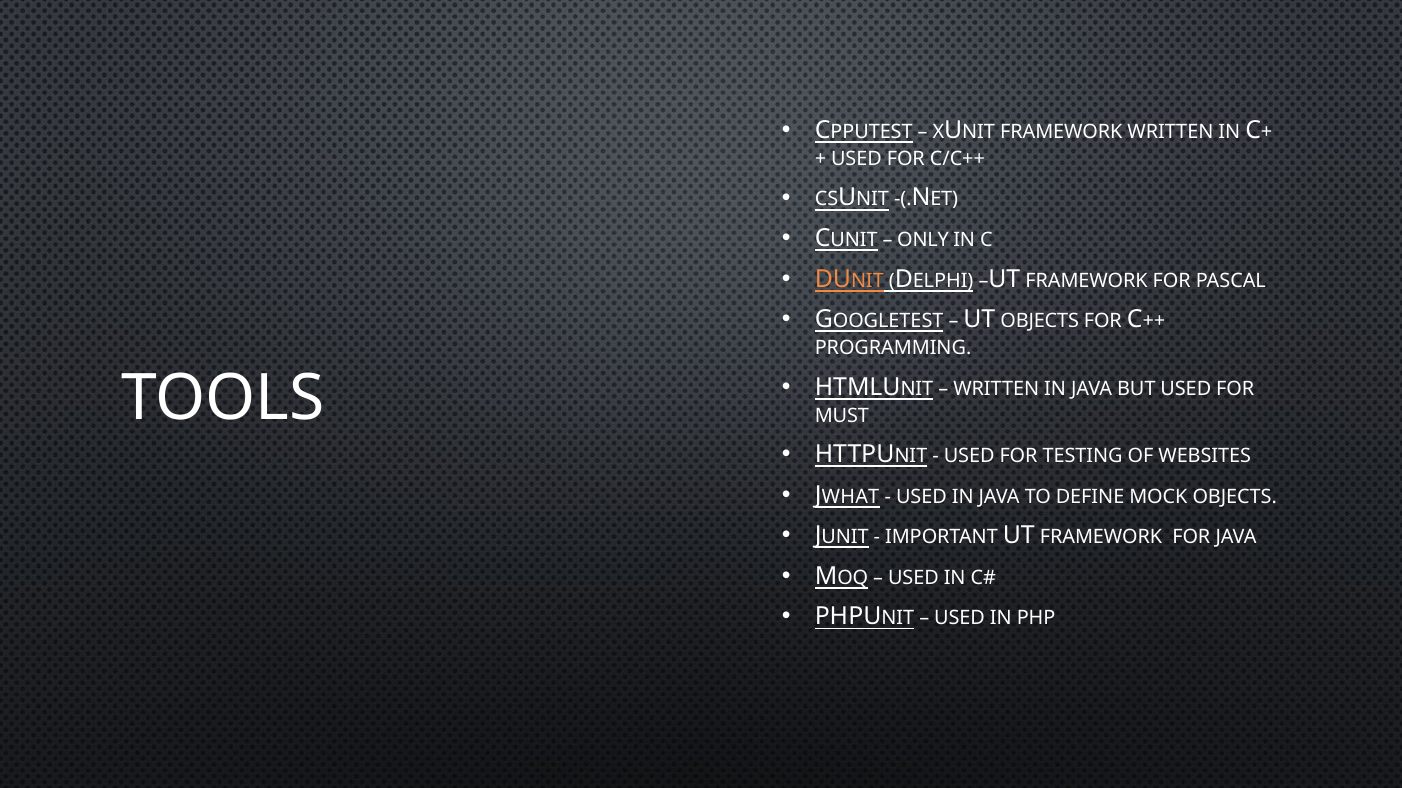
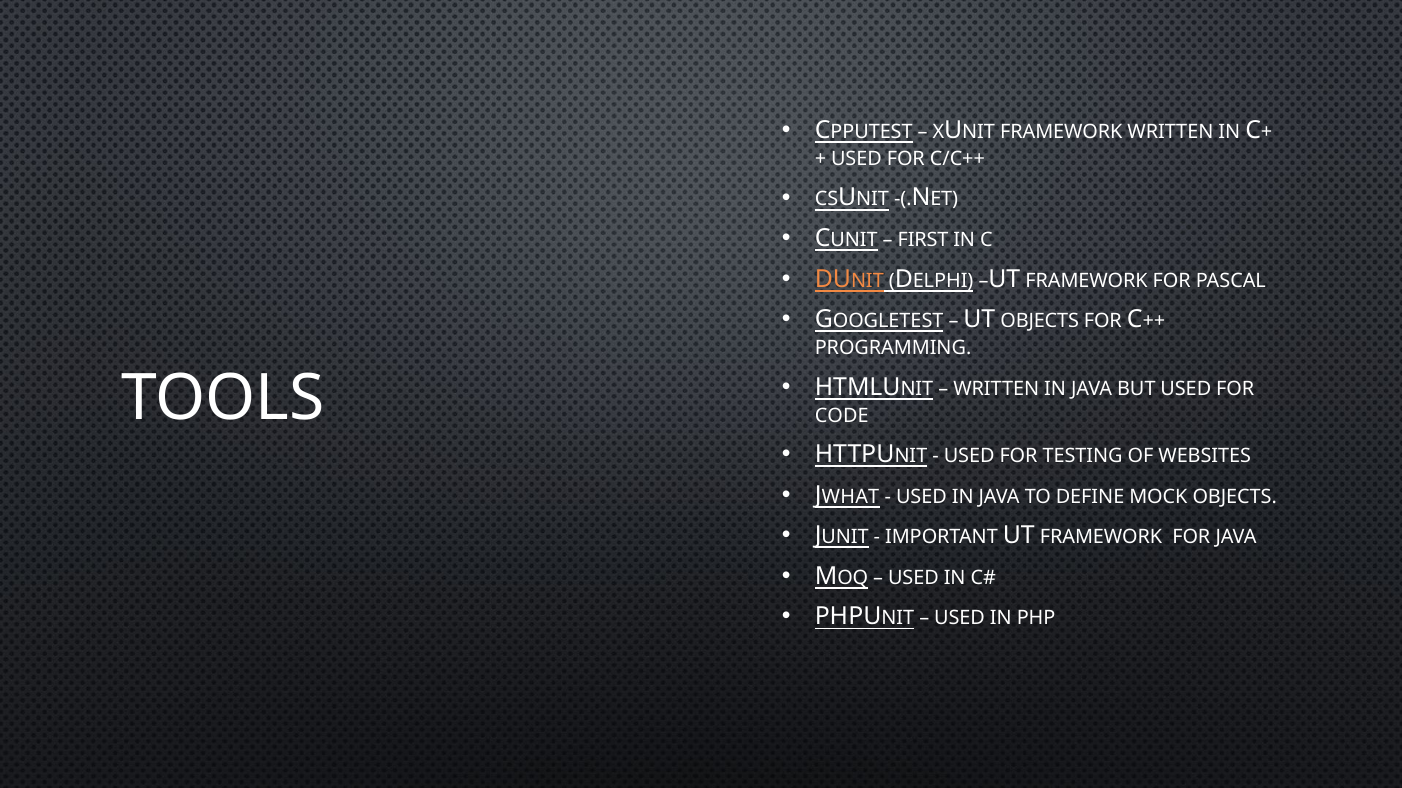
ONLY: ONLY -> FIRST (923, 240)
MUST: MUST -> CODE (842, 416)
